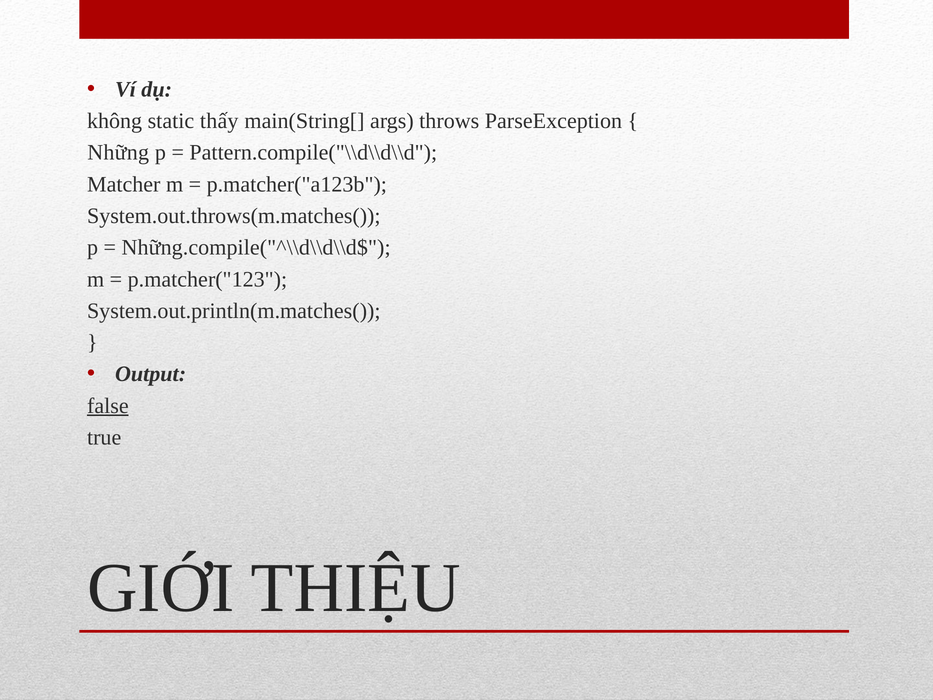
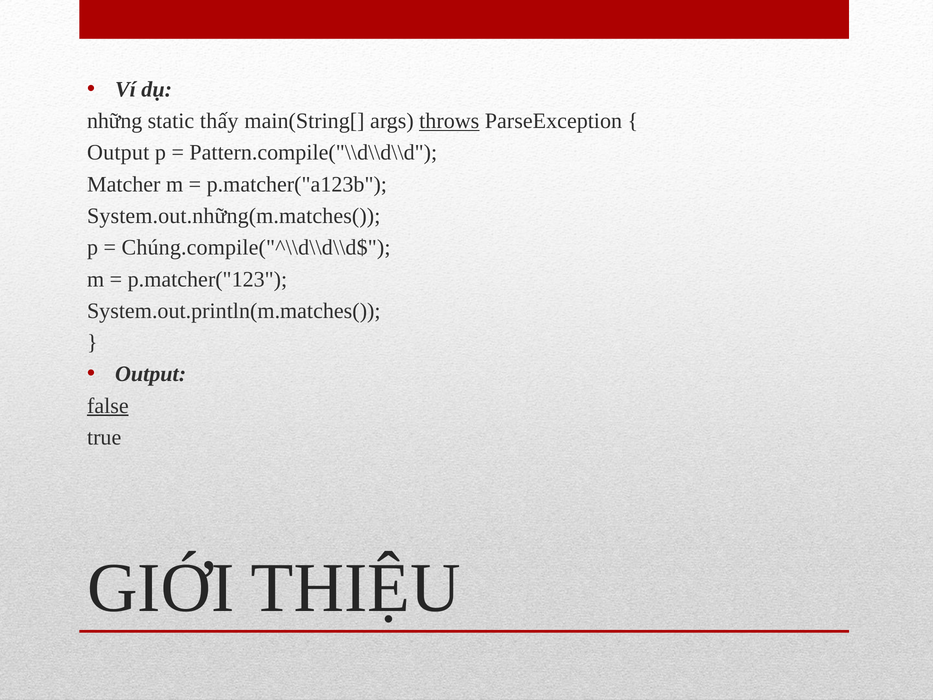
không: không -> những (115, 121)
throws underline: none -> present (449, 121)
Những: Những -> Output (118, 153)
System.out.throws(m.matches(: System.out.throws(m.matches( -> System.out.những(m.matches( (234, 216)
Những.compile("^\\d\\d\\d$: Những.compile("^\\d\\d\\d$ -> Chúng.compile("^\\d\\d\\d$ (256, 248)
